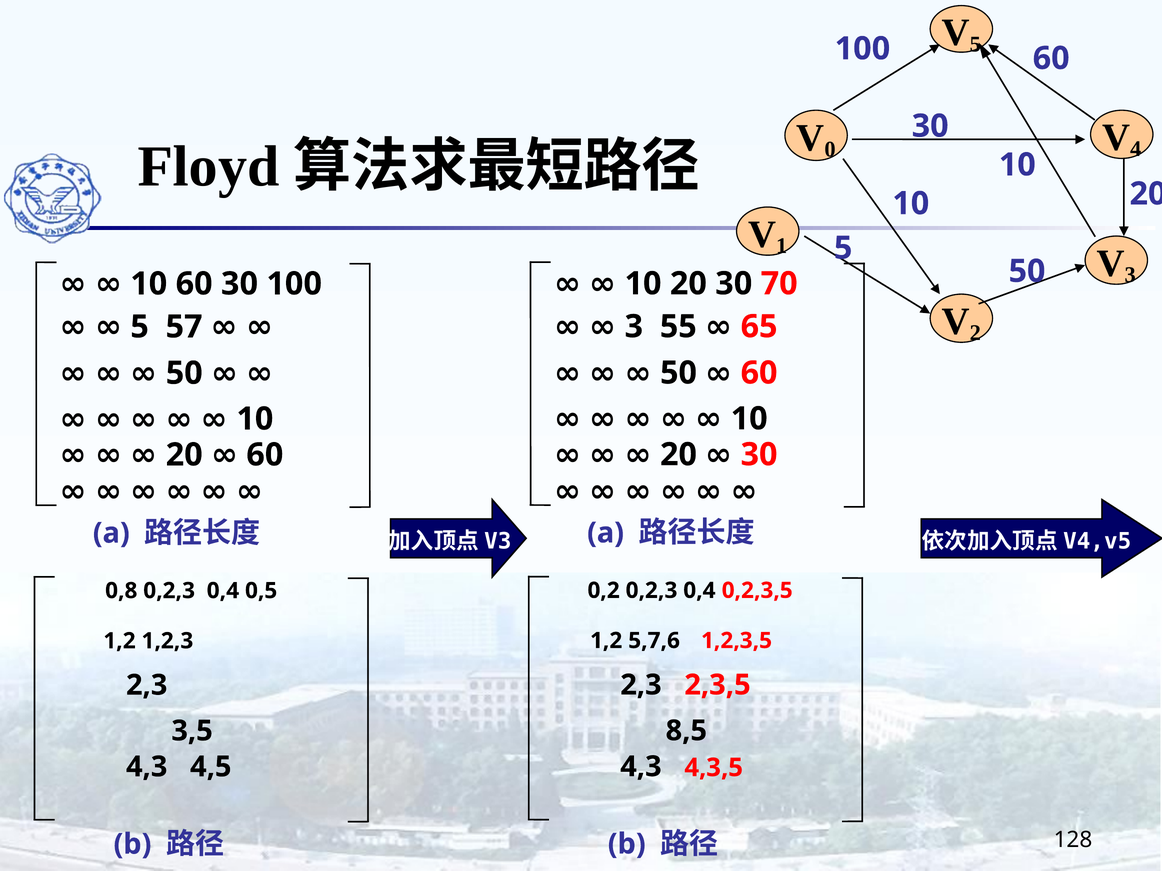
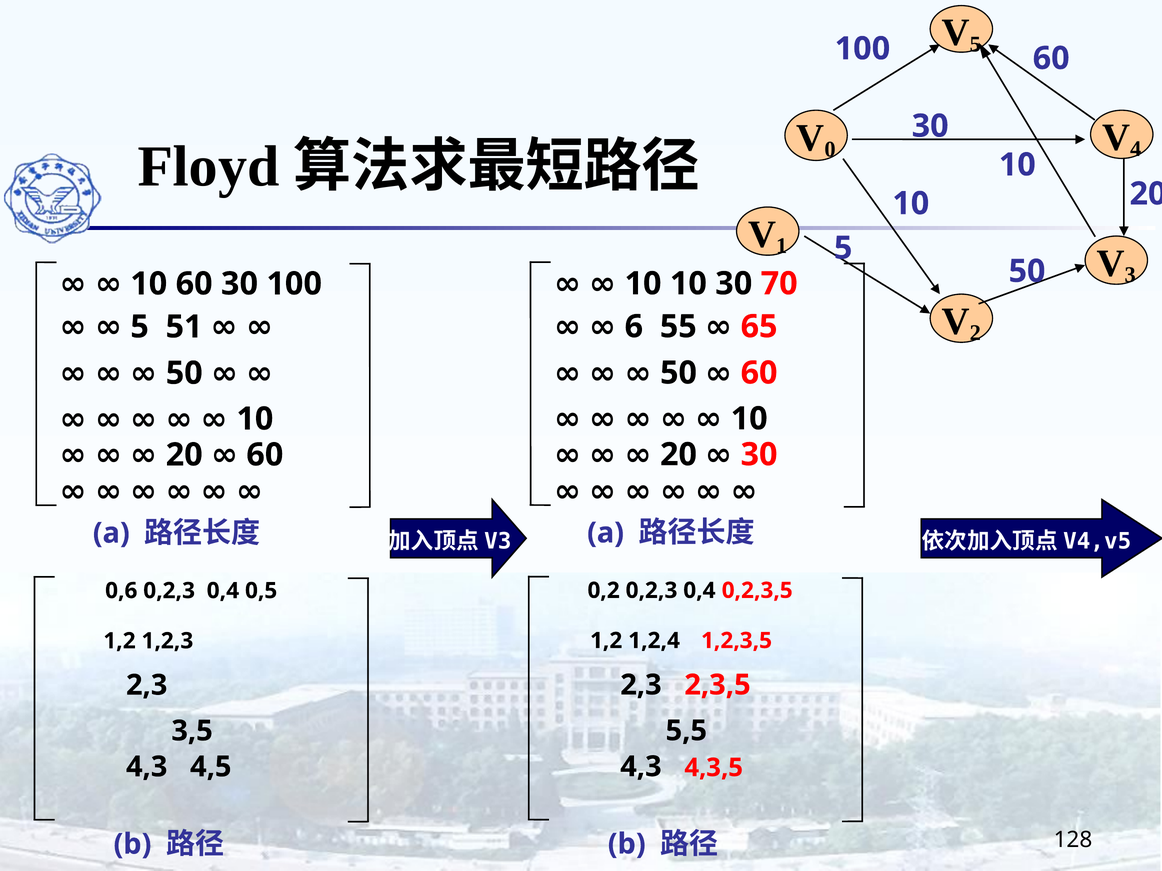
10 20: 20 -> 10 (688, 284)
3: 3 -> 6 (634, 327)
57: 57 -> 51 (184, 327)
0,8: 0,8 -> 0,6 (121, 591)
5,7,6: 5,7,6 -> 1,2,4 (654, 641)
8,5: 8,5 -> 5,5 (686, 731)
